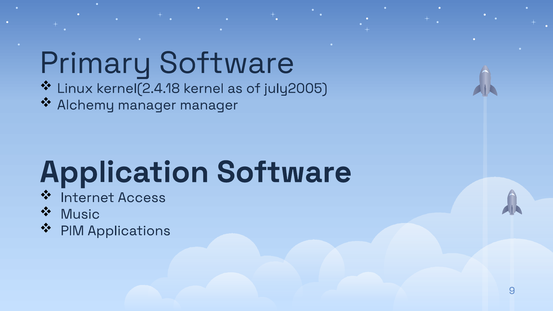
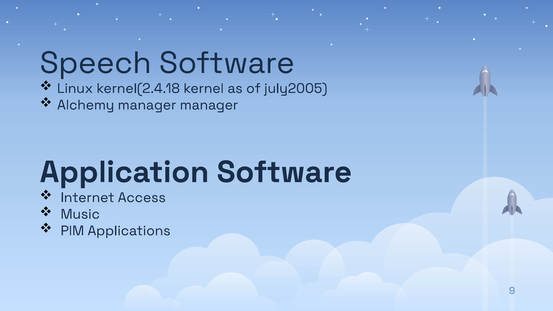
Primary: Primary -> Speech (96, 63)
